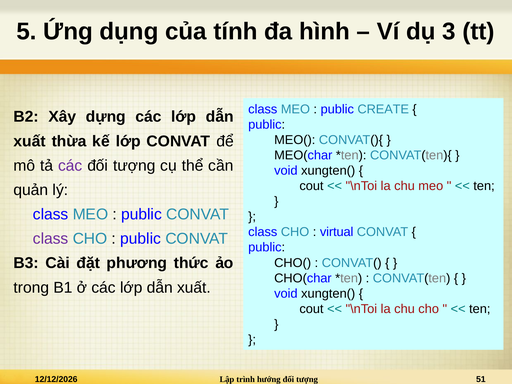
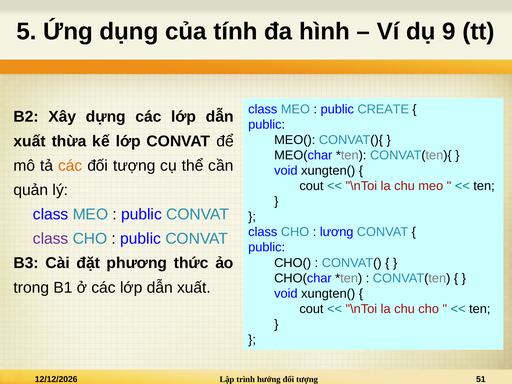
3: 3 -> 9 (449, 32)
các colour: purple -> orange (70, 166)
virtual: virtual -> lương (337, 232)
